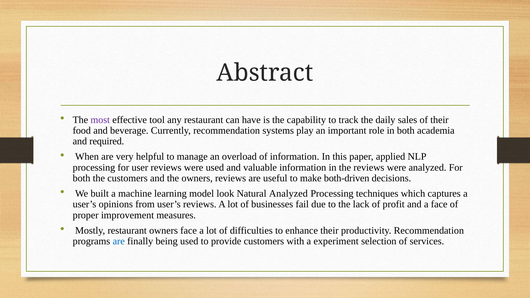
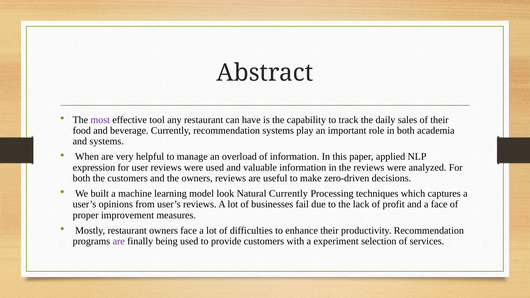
and required: required -> systems (107, 141)
processing: processing -> expression (94, 168)
both-driven: both-driven -> zero-driven (347, 178)
Natural Analyzed: Analyzed -> Currently (288, 194)
are colour: blue -> purple (119, 241)
